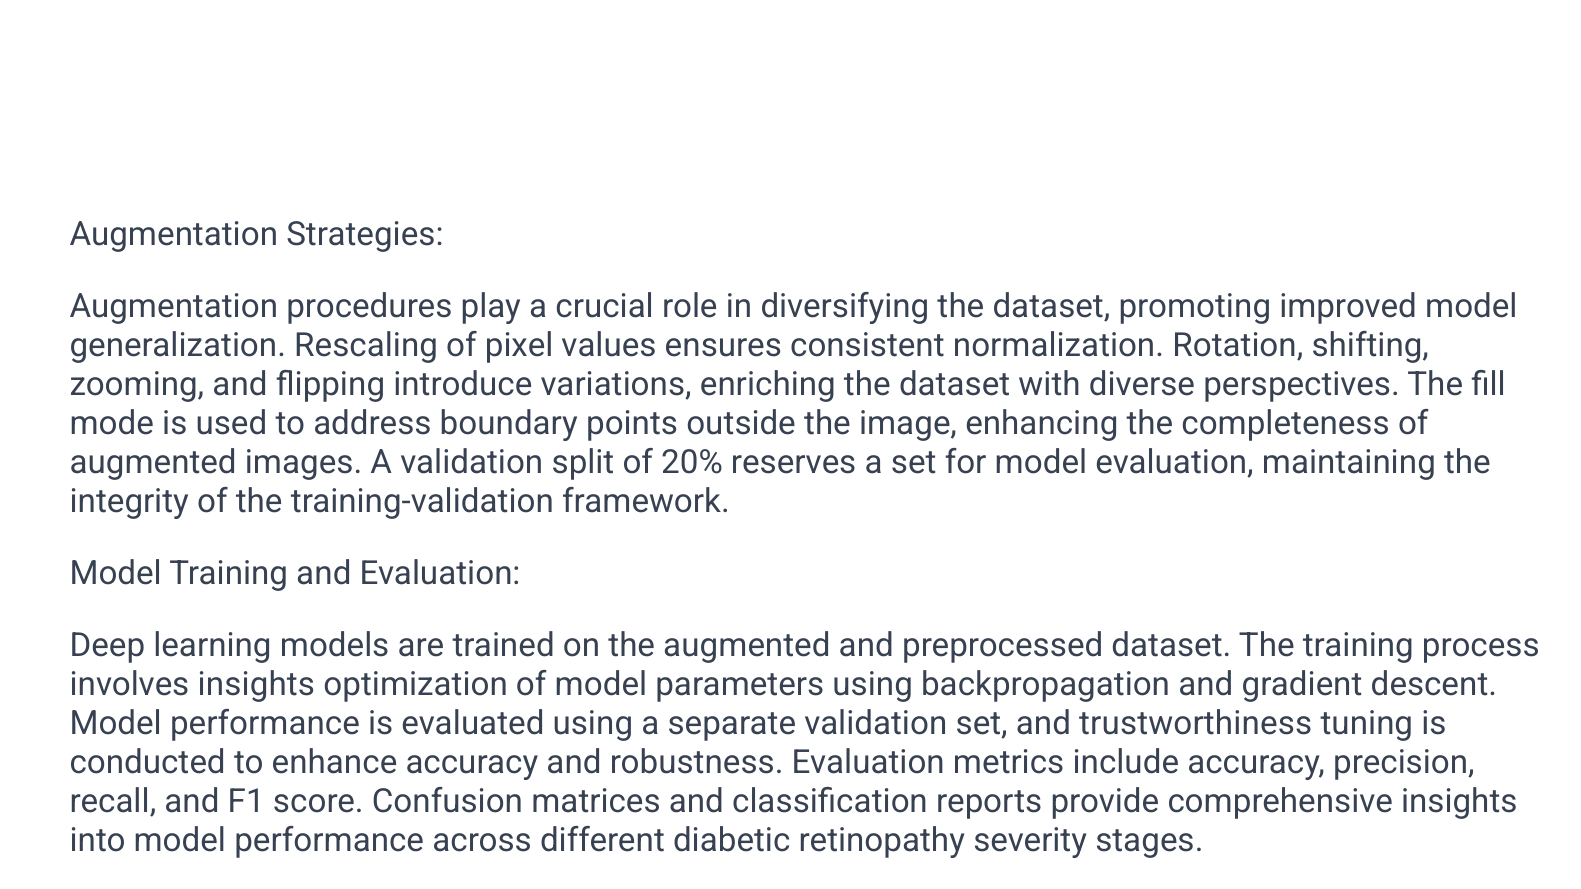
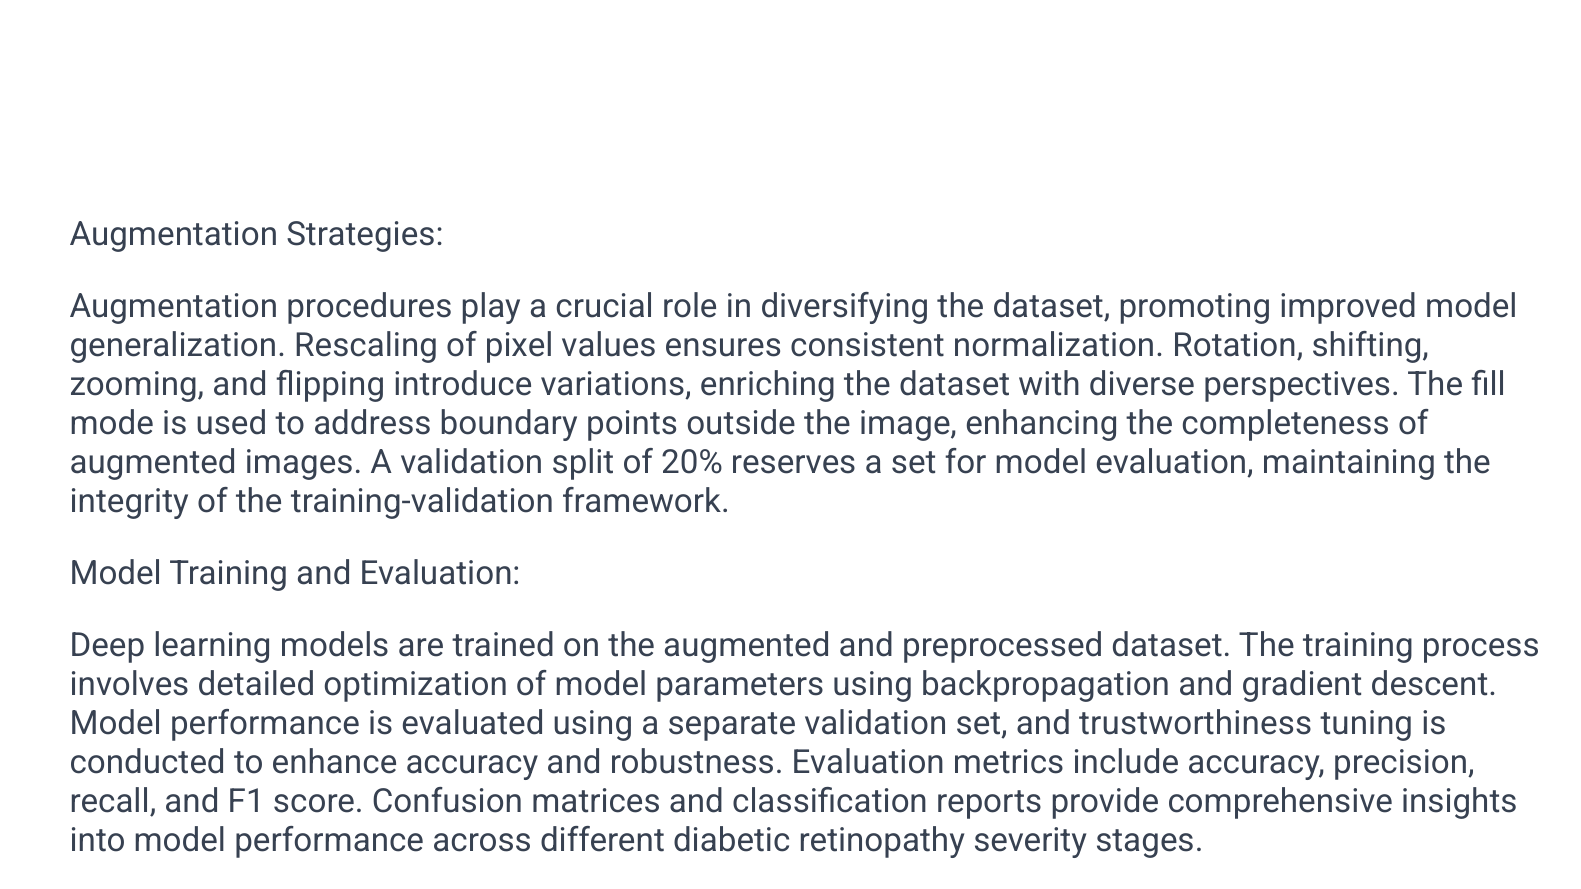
involves insights: insights -> detailed (256, 685)
